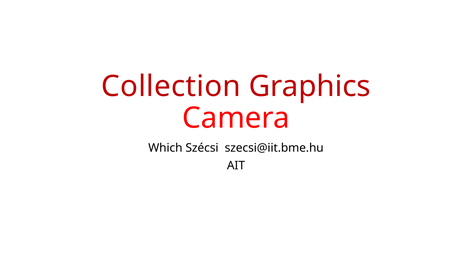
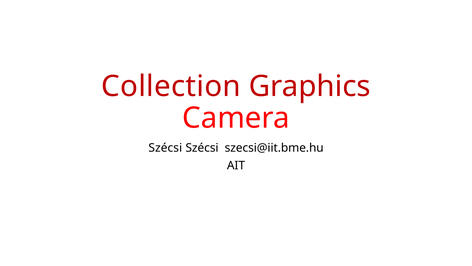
Which: Which -> Szécsi (165, 148)
